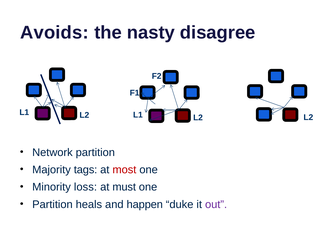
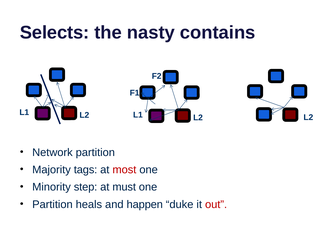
Avoids: Avoids -> Selects (55, 33)
disagree: disagree -> contains (218, 33)
loss: loss -> step (86, 187)
out colour: purple -> red (216, 205)
